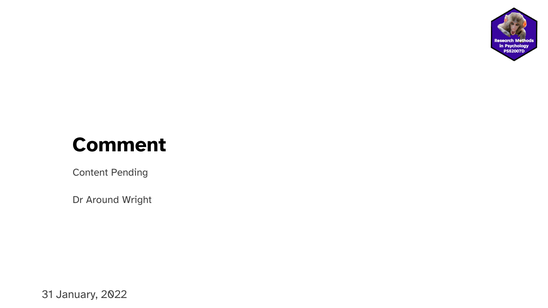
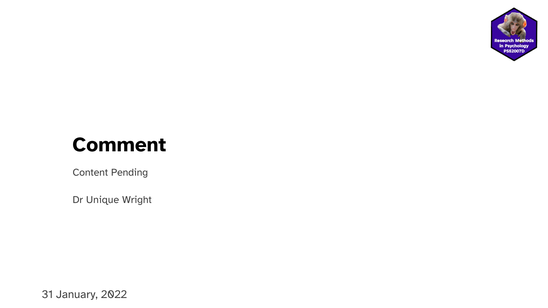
Around: Around -> Unique (103, 200)
